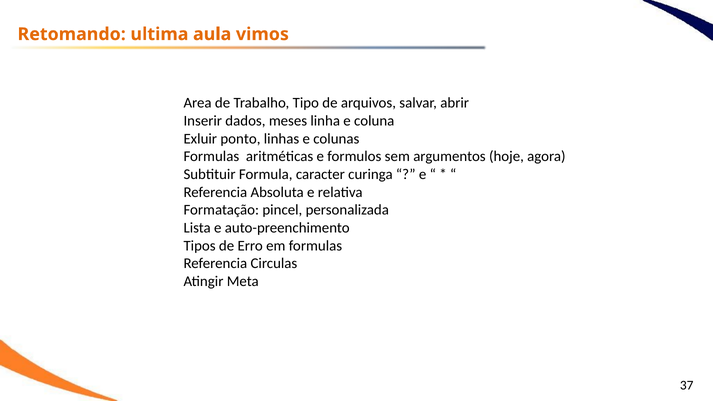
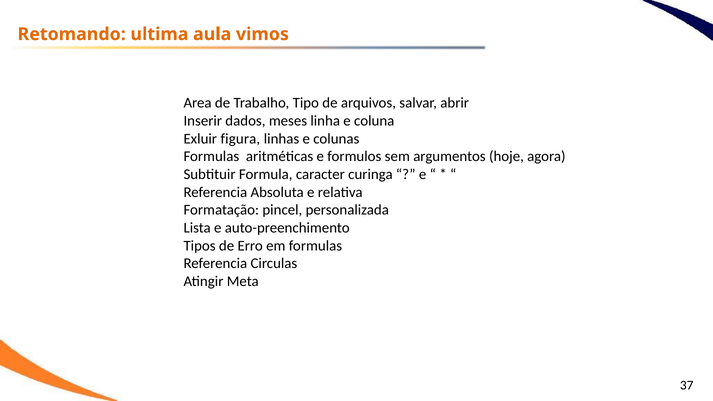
ponto: ponto -> figura (240, 139)
